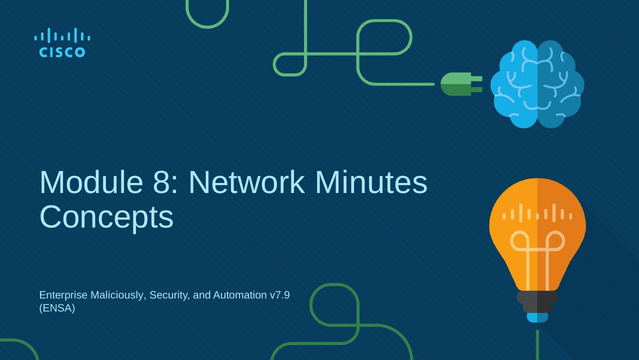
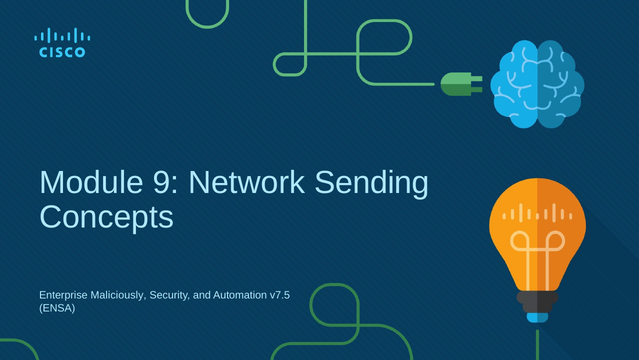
8: 8 -> 9 (166, 182)
Minutes: Minutes -> Sending (372, 182)
v7.9: v7.9 -> v7.5 (280, 295)
